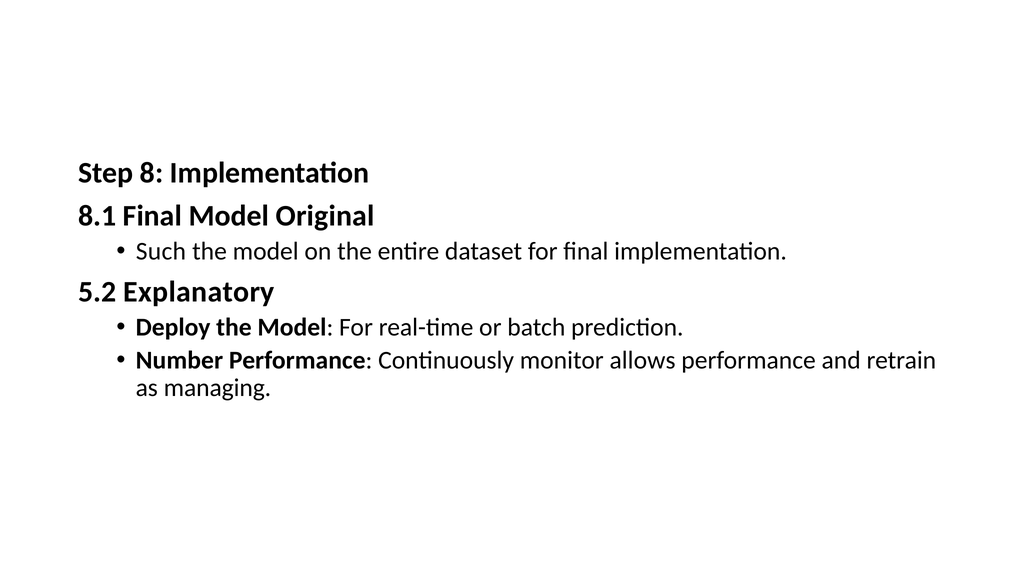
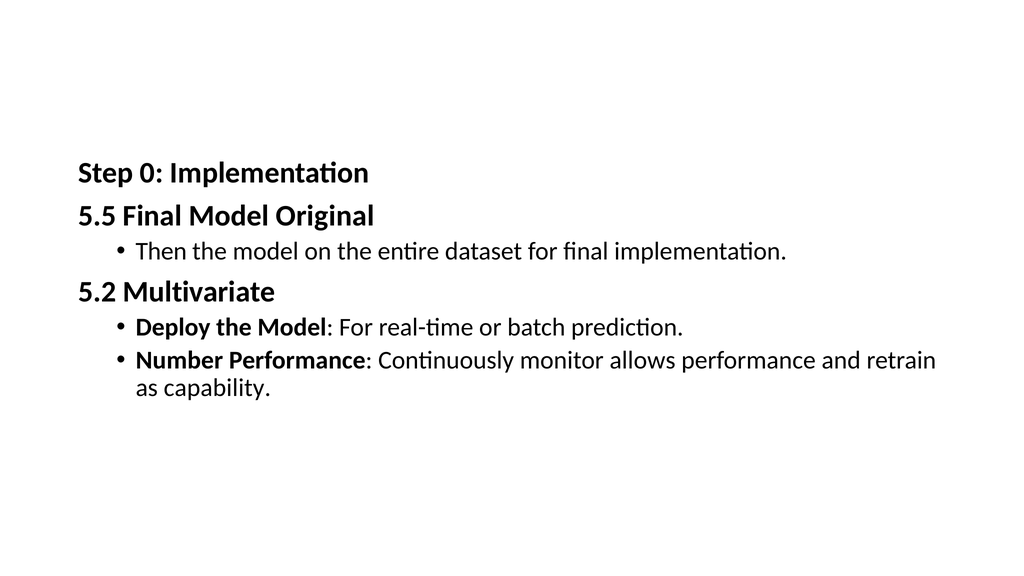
8: 8 -> 0 (152, 173)
8.1: 8.1 -> 5.5 (97, 216)
Such: Such -> Then (161, 251)
Explanatory: Explanatory -> Multivariate (199, 292)
managing: managing -> capability (217, 388)
